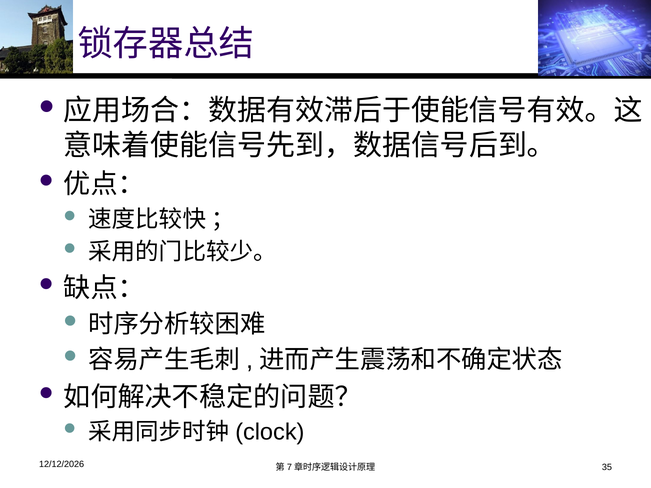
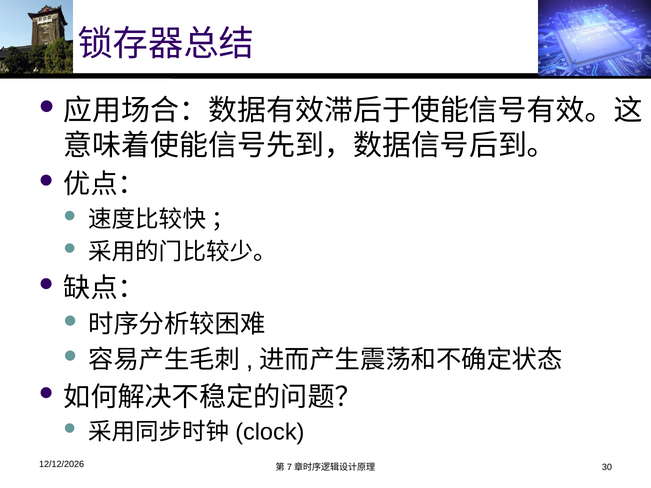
35: 35 -> 30 (607, 468)
